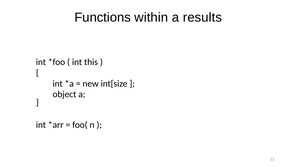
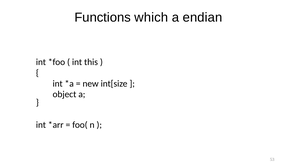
within: within -> which (151, 17)
results: results -> endian (202, 17)
